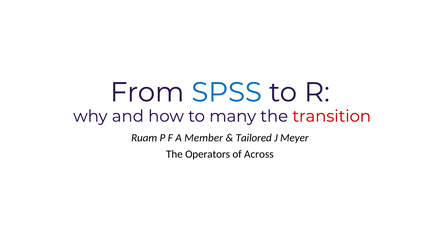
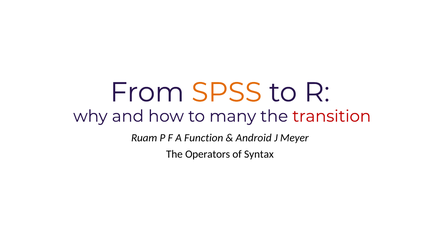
SPSS colour: blue -> orange (227, 92)
Member: Member -> Function (204, 138)
Tailored: Tailored -> Android (254, 138)
Across: Across -> Syntax (259, 154)
